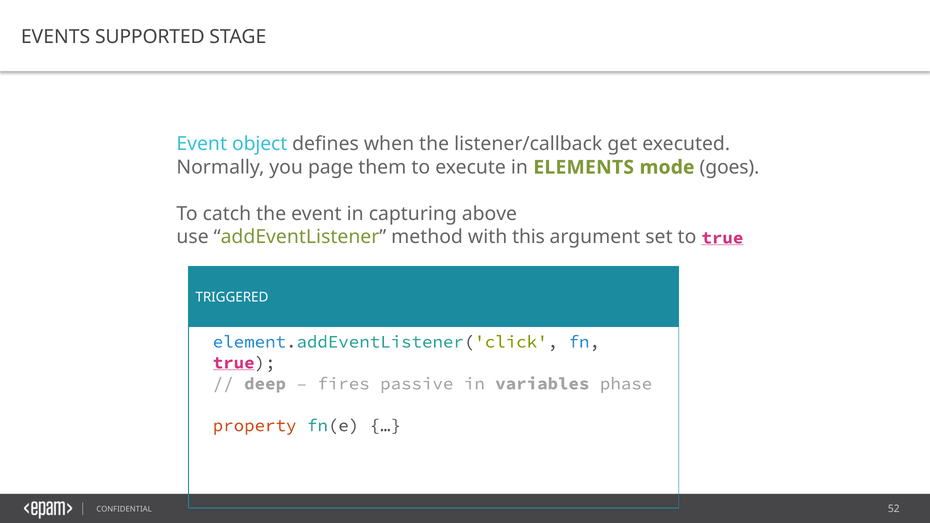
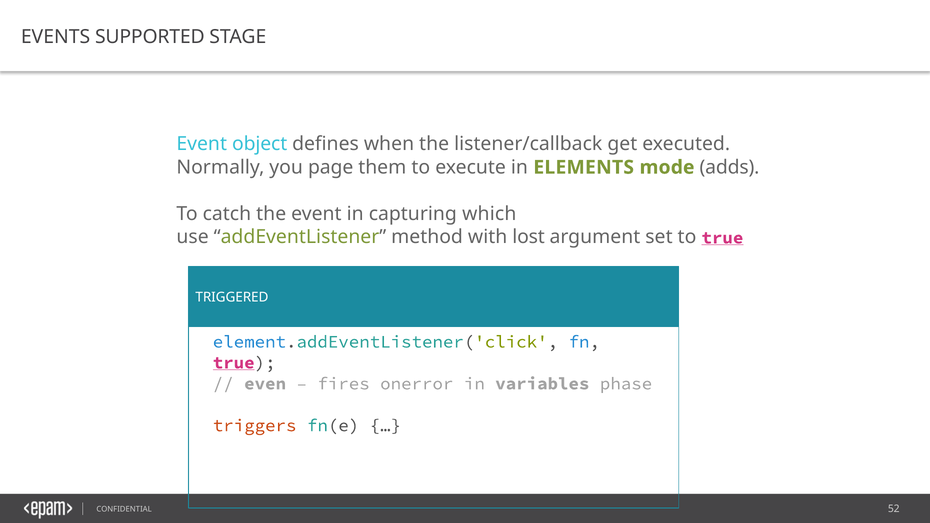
goes: goes -> adds (729, 167)
above: above -> which (489, 214)
this: this -> lost (529, 237)
deep: deep -> even (265, 384)
passive: passive -> onerror (417, 384)
property: property -> triggers (255, 426)
